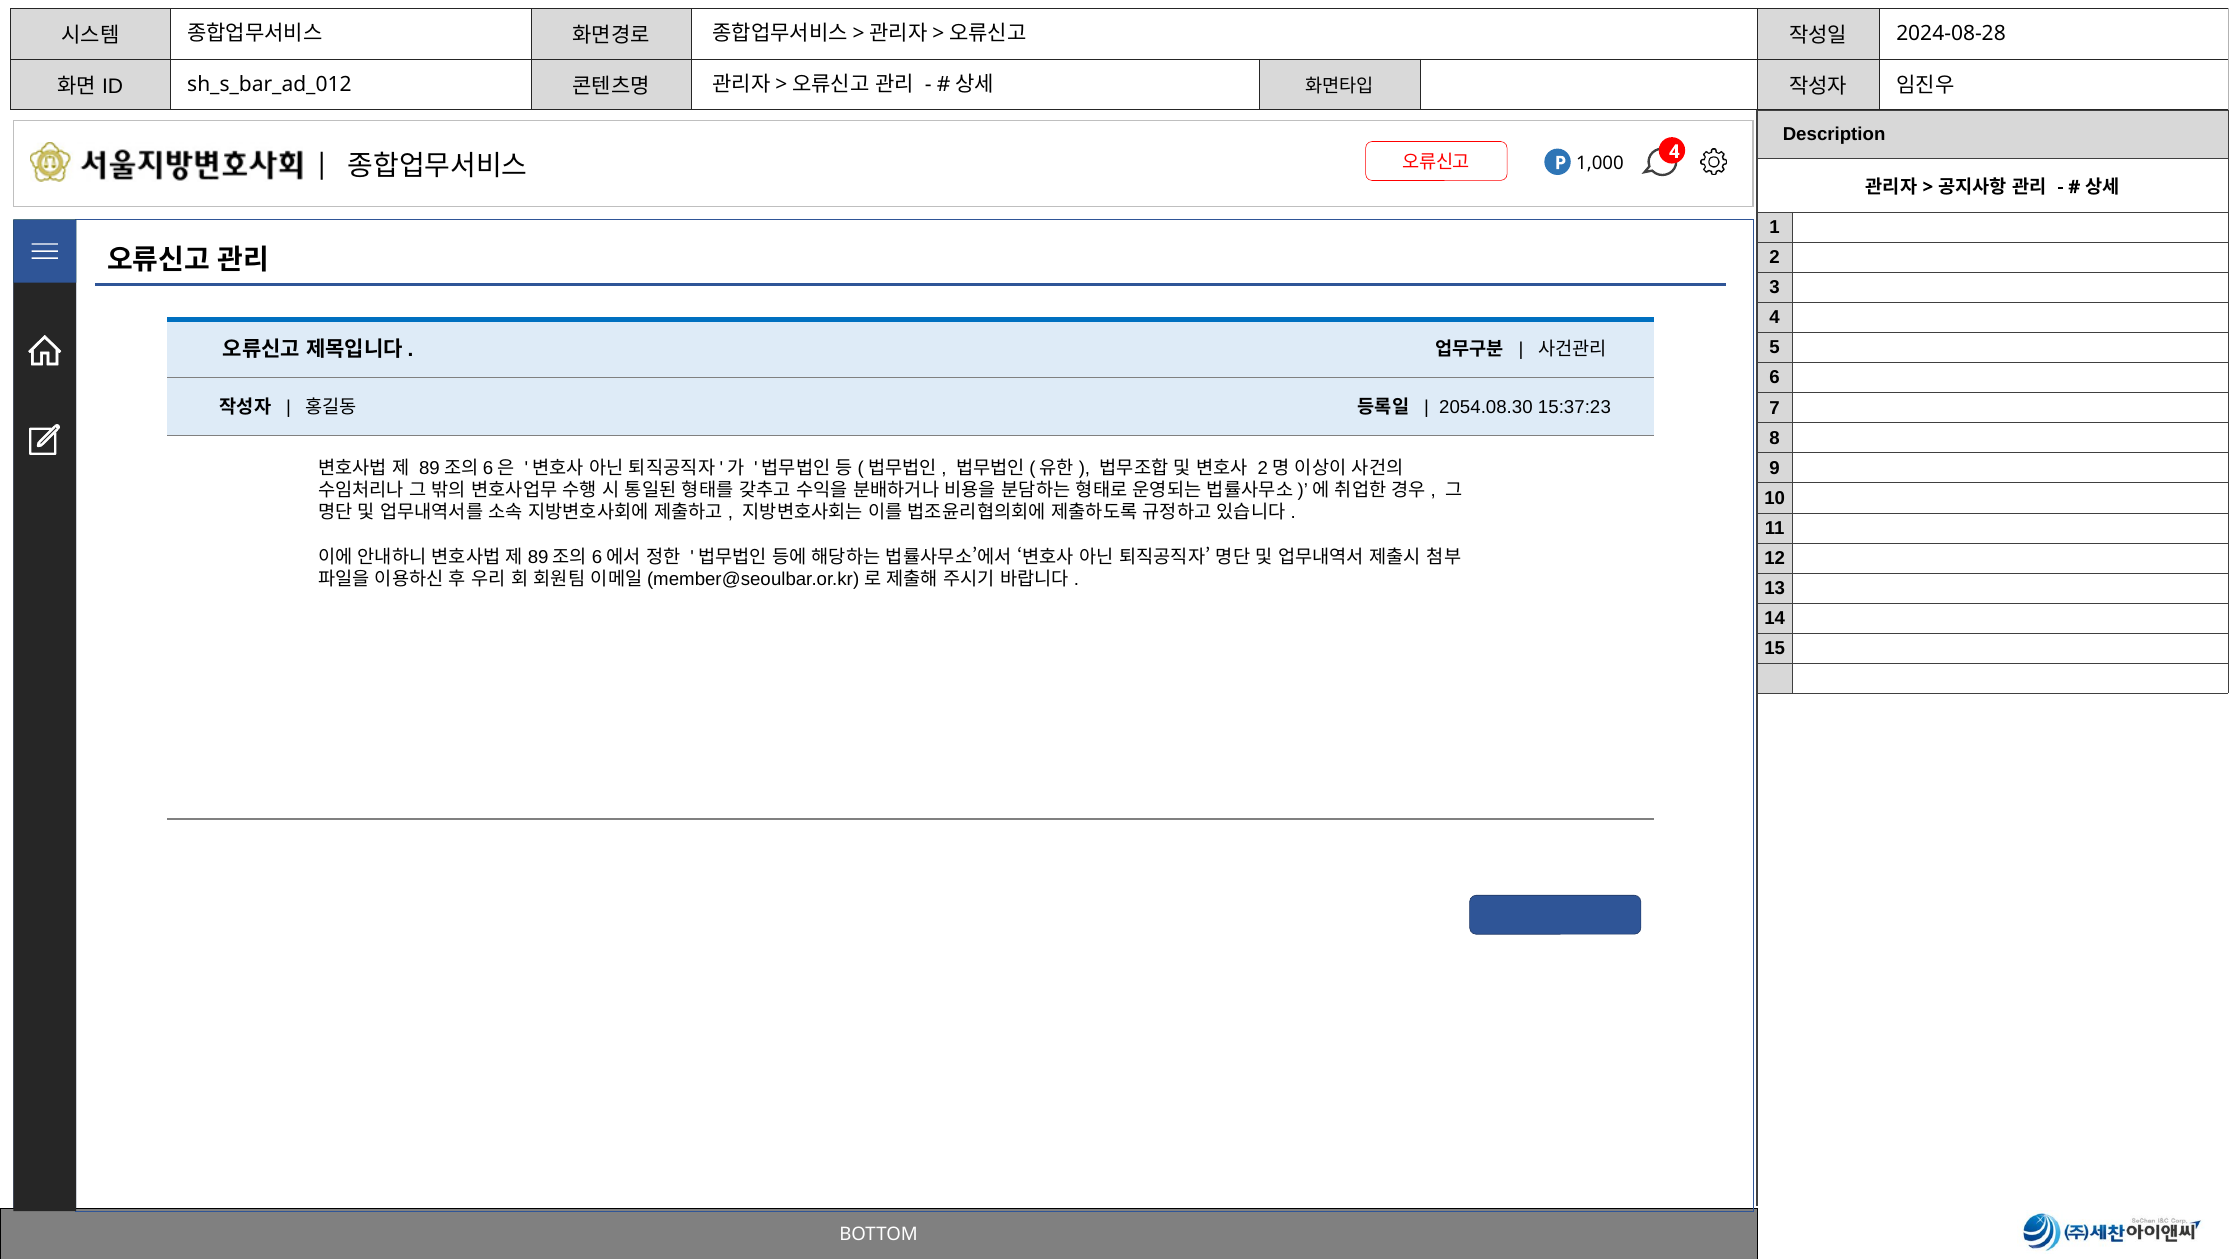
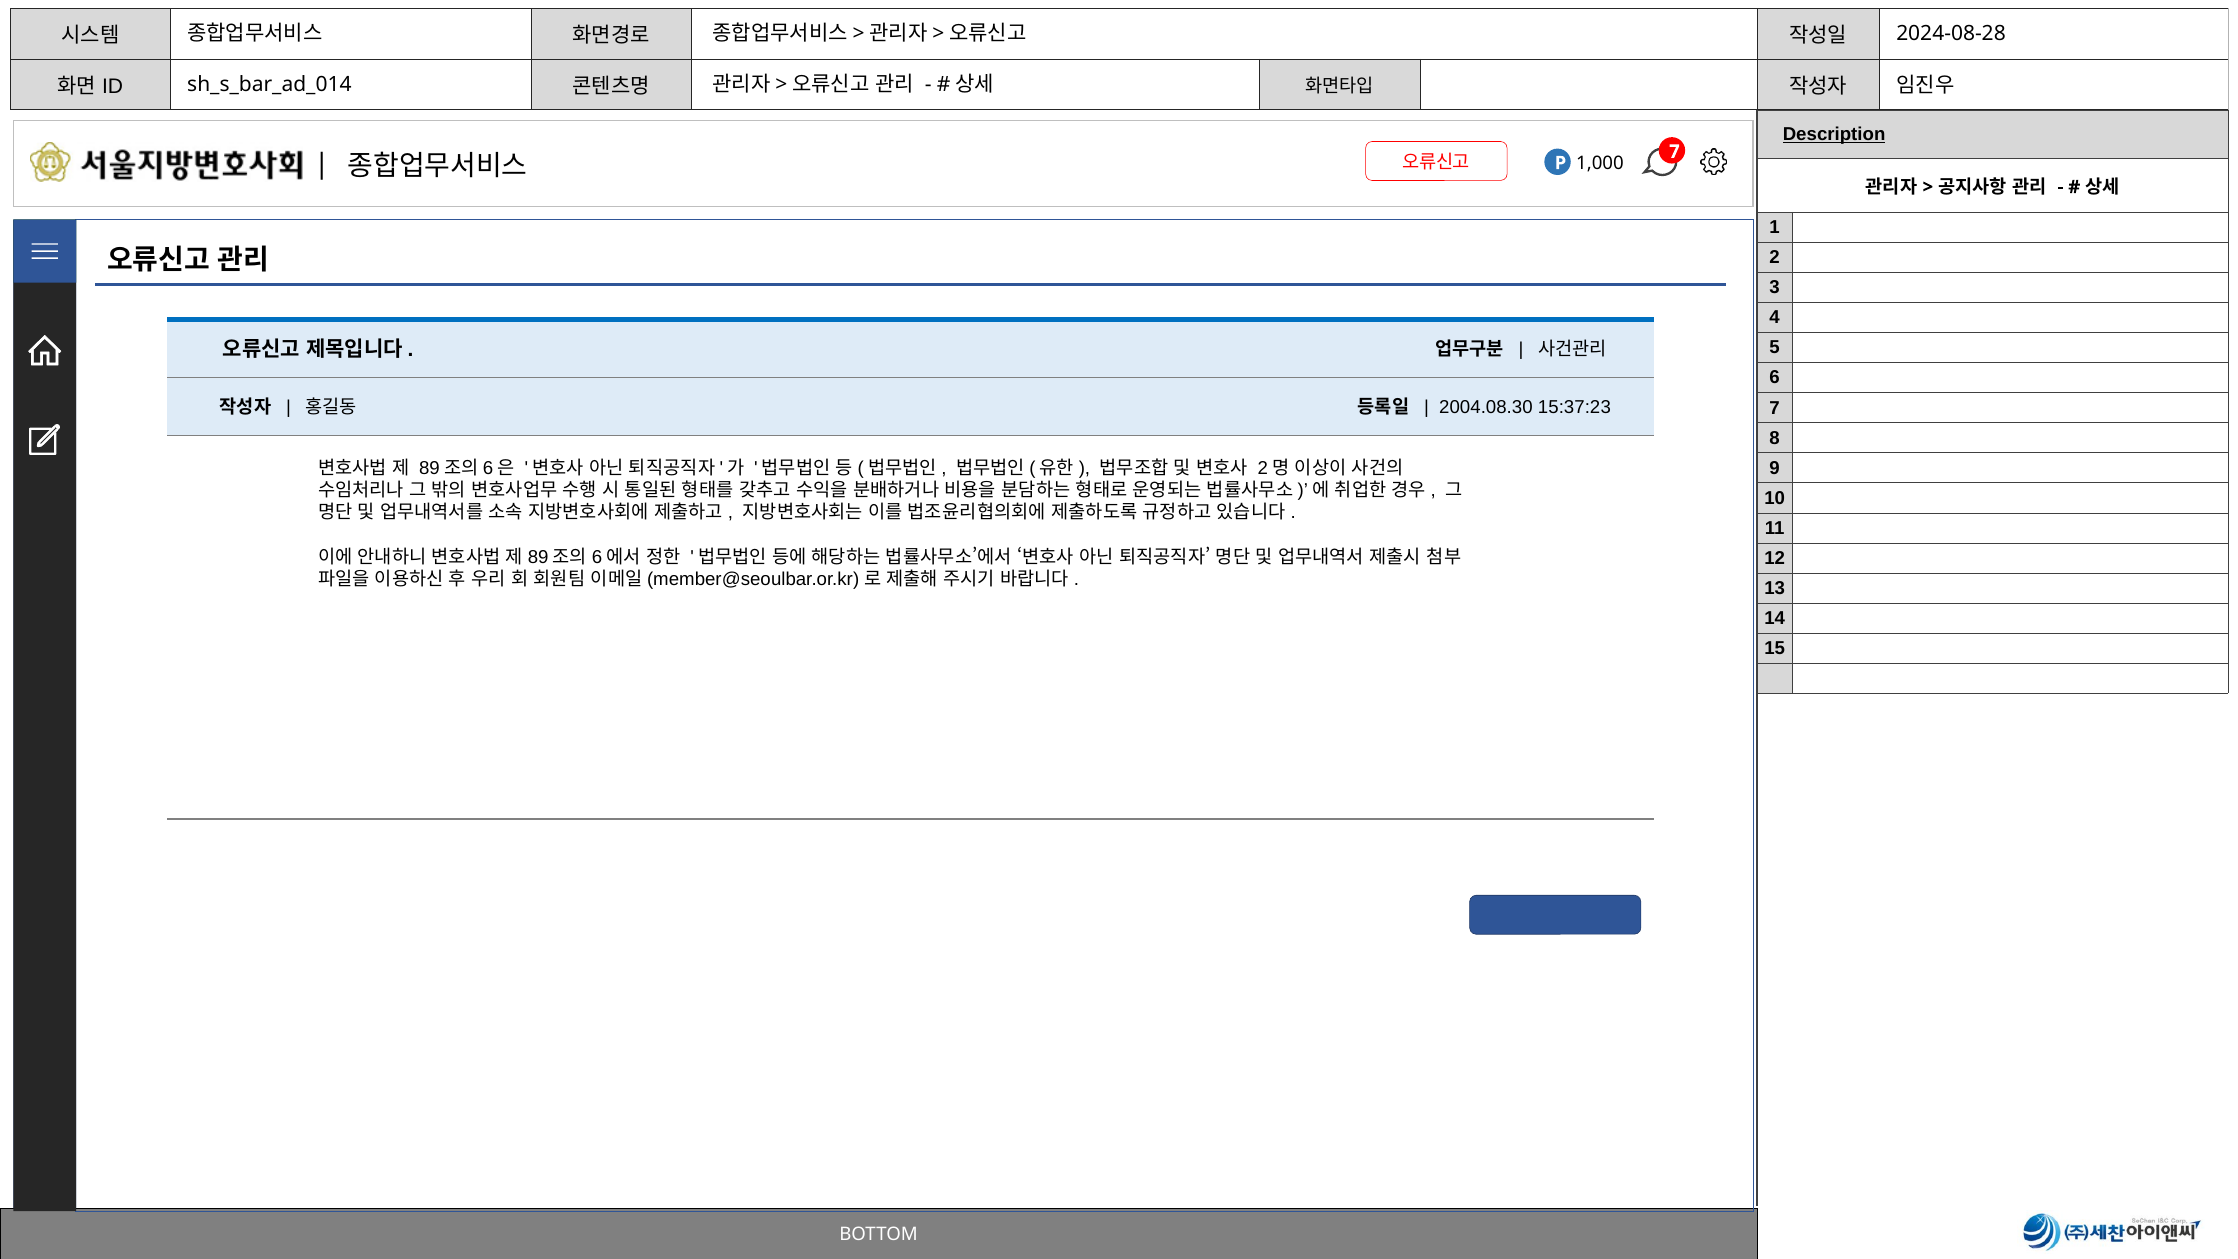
sh_s_bar_ad_012: sh_s_bar_ad_012 -> sh_s_bar_ad_014 (269, 84)
Description underline: none -> present (1834, 135)
4: 4 -> 7 (1674, 152)
2054.08.30: 2054.08.30 -> 2004.08.30 (1486, 407)
